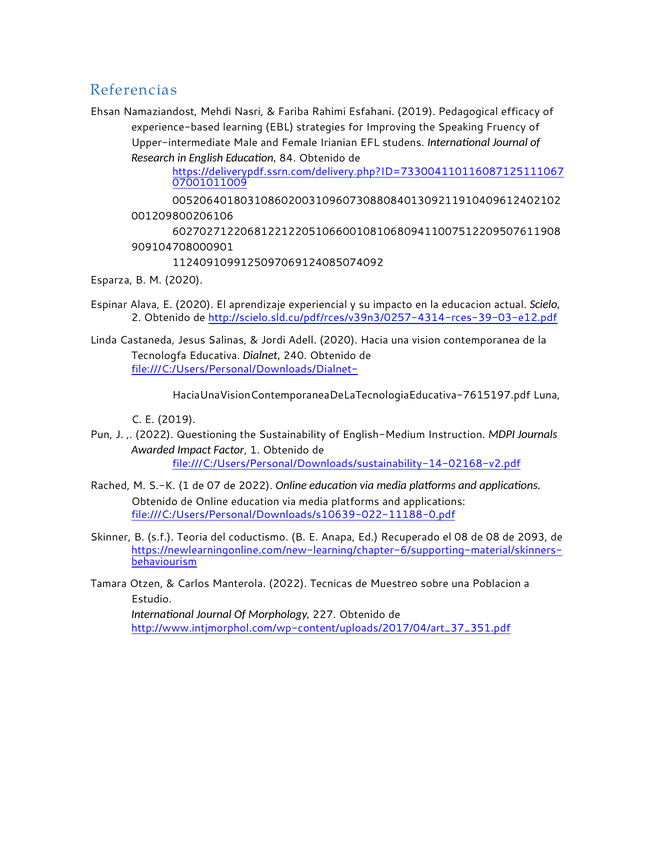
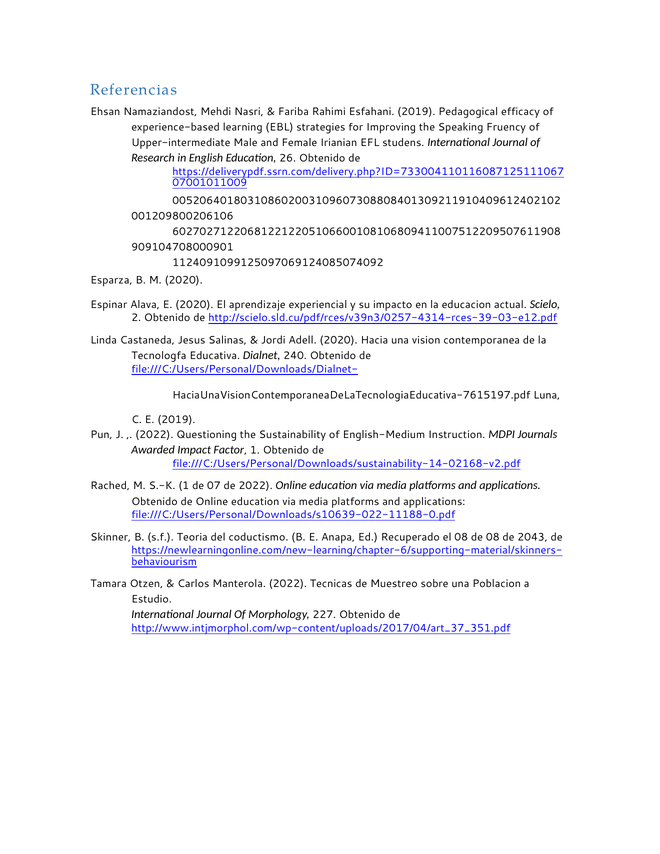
84: 84 -> 26 (288, 158)
2093: 2093 -> 2043 (533, 537)
